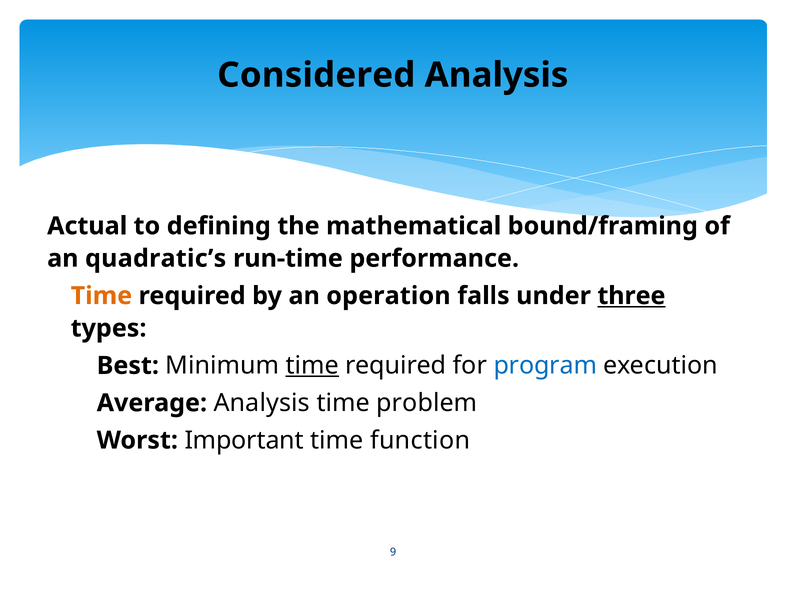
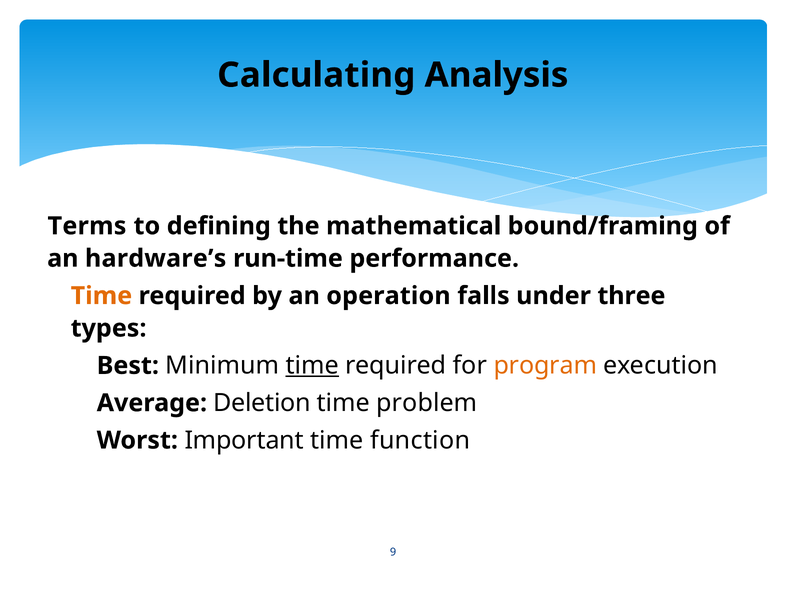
Considered: Considered -> Calculating (316, 75)
Actual: Actual -> Terms (87, 226)
quadratic’s: quadratic’s -> hardware’s (156, 259)
three underline: present -> none (631, 296)
program colour: blue -> orange (545, 366)
Average Analysis: Analysis -> Deletion (262, 403)
